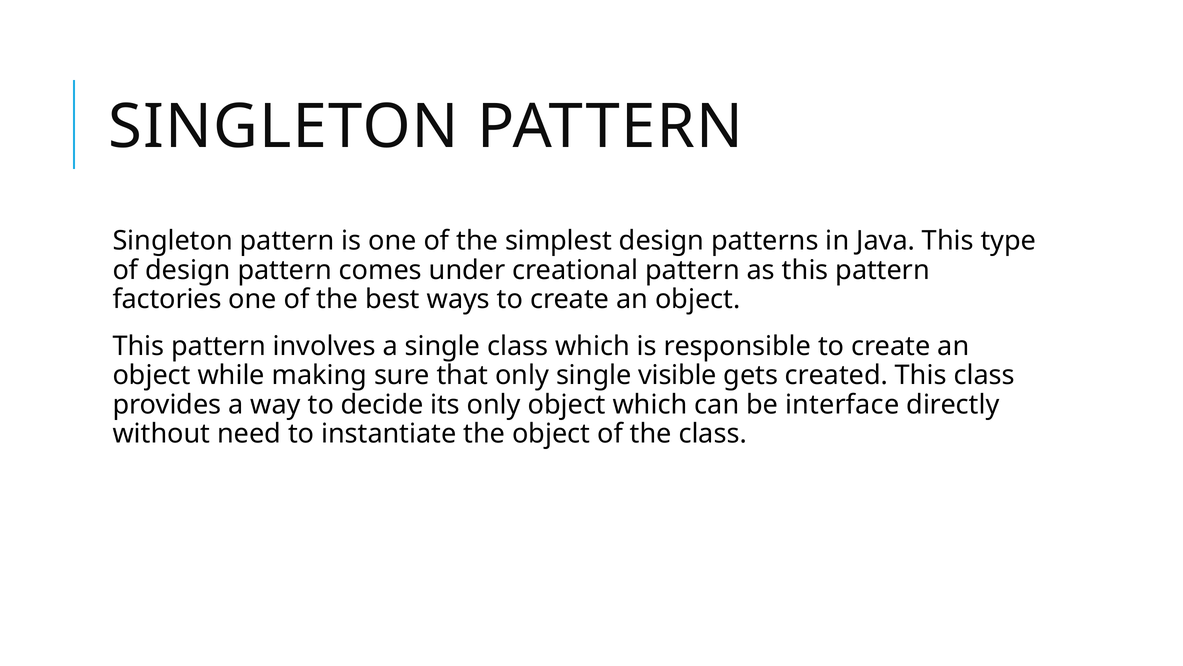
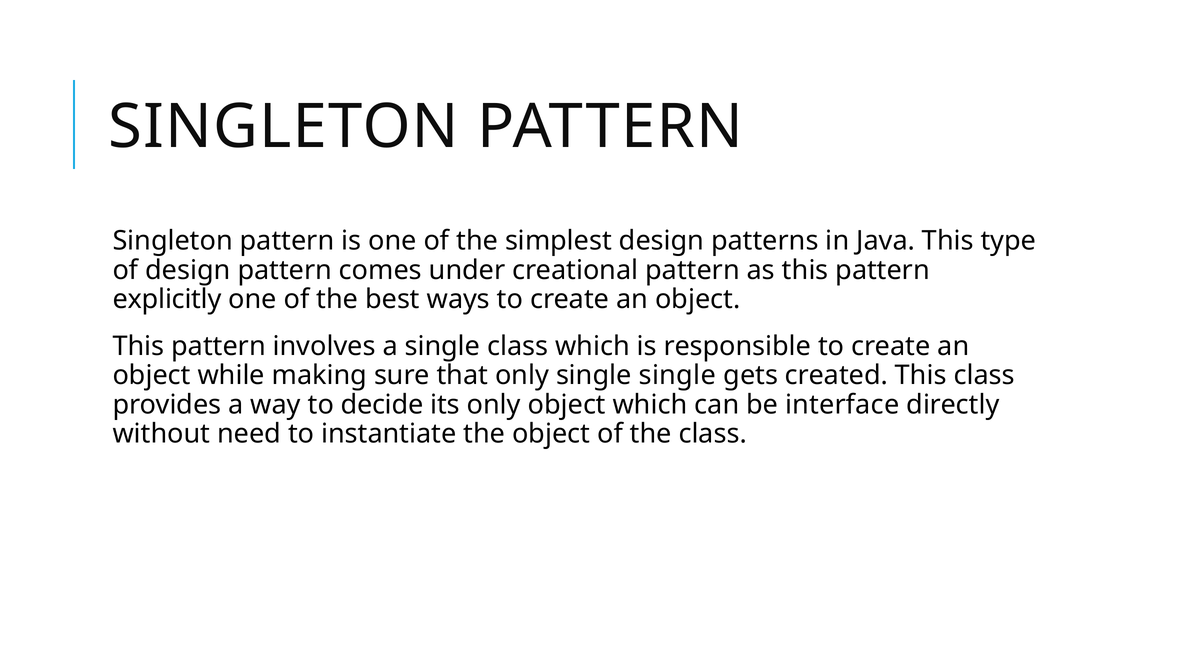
factories: factories -> explicitly (167, 299)
single visible: visible -> single (677, 375)
